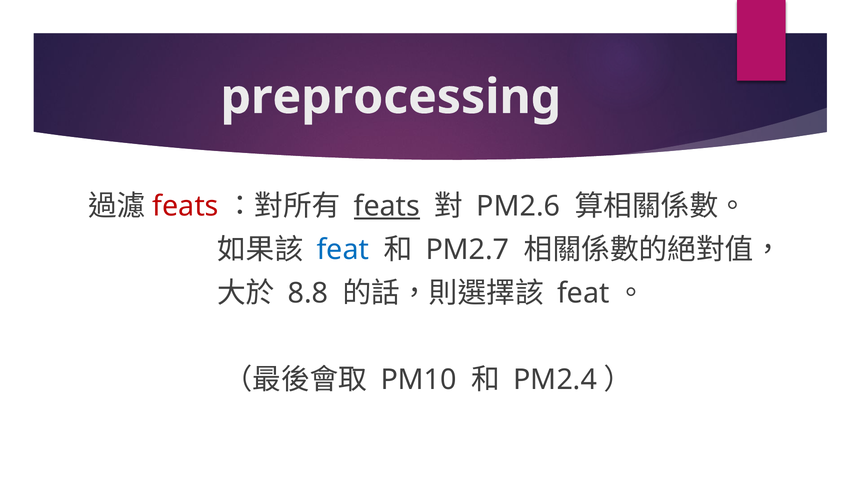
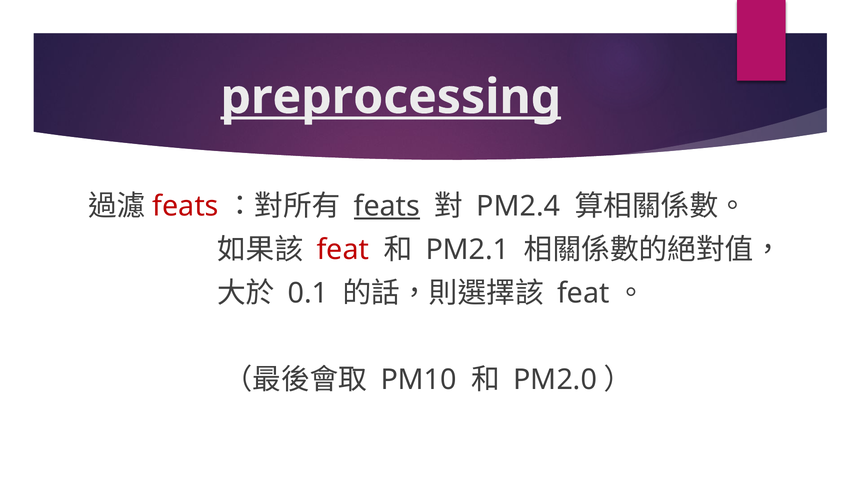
preprocessing underline: none -> present (391, 97)
PM2.6: PM2.6 -> PM2.4 (518, 206)
feat colour: blue -> red (343, 250)
PM2.7: PM2.7 -> PM2.1 (467, 250)
8.8: 8.8 -> 0.1 (308, 293)
PM2.4: PM2.4 -> PM2.0 (555, 380)
